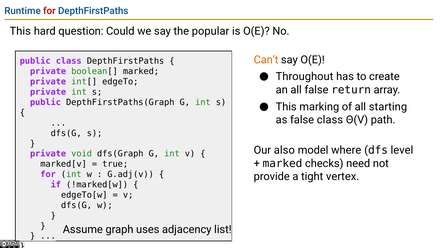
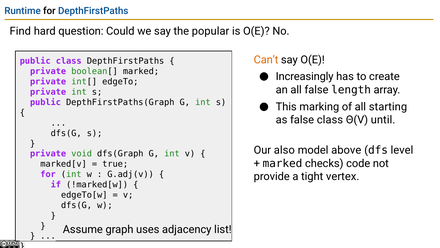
for colour: red -> black (49, 11)
This: This -> Find (20, 31)
Throughout: Throughout -> Increasingly (305, 77)
return: return -> length (351, 90)
path: path -> until (383, 120)
where: where -> above (346, 150)
need: need -> code (358, 163)
